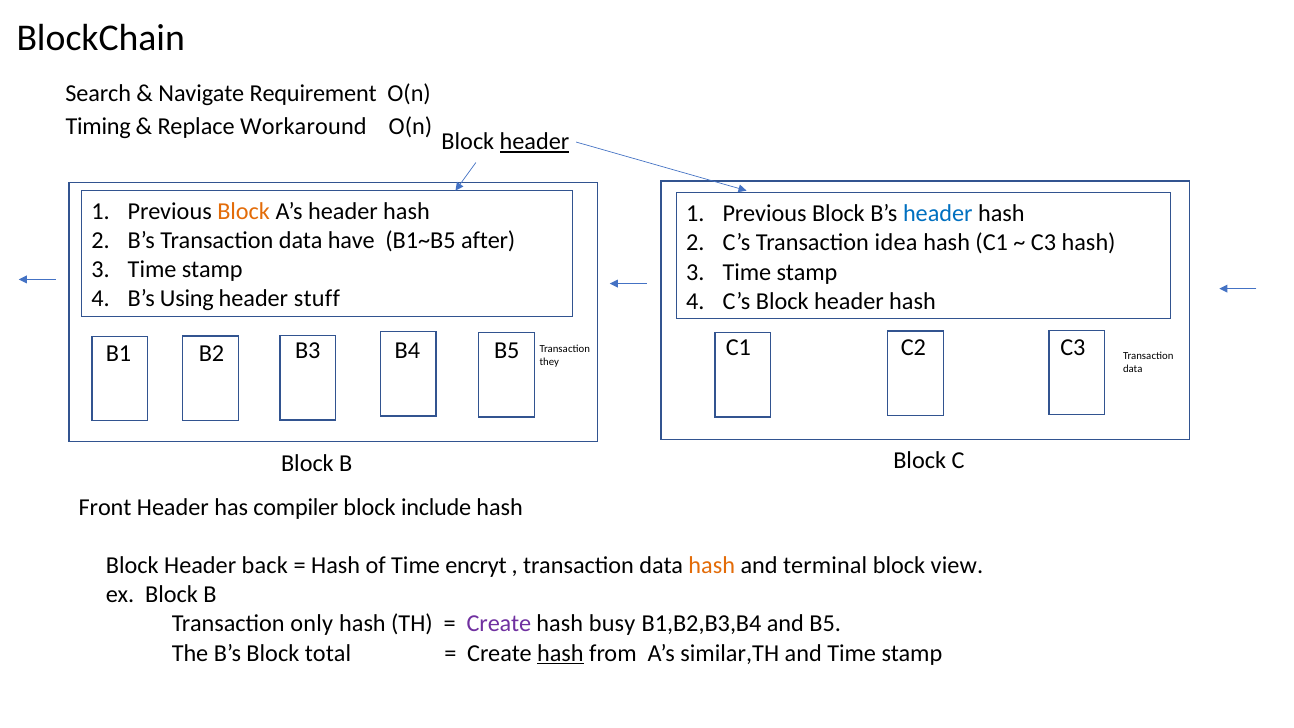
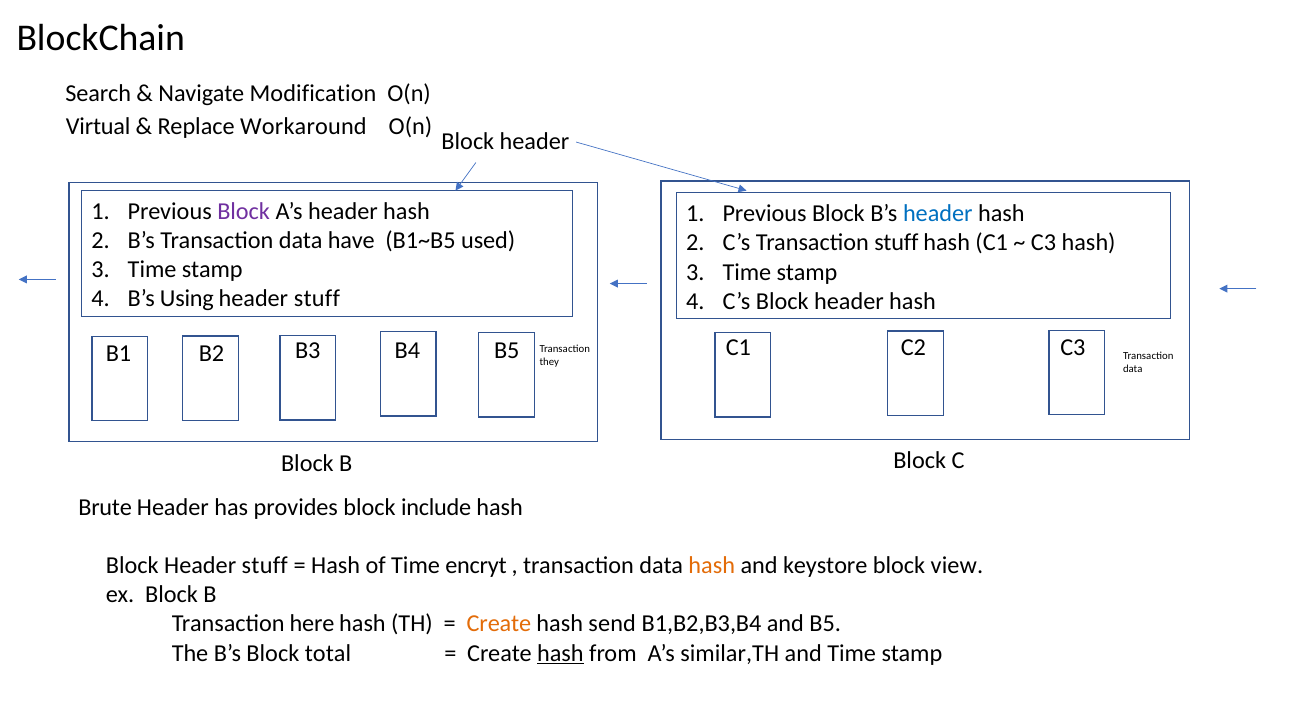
Requirement: Requirement -> Modification (313, 94)
Timing: Timing -> Virtual (98, 126)
header underline: present -> none (534, 142)
Block colour: orange -> purple (244, 212)
after: after -> used (488, 241)
Transaction idea: idea -> stuff (896, 243)
Front: Front -> Brute (105, 507)
compiler: compiler -> provides (296, 507)
Block Header back: back -> stuff (265, 566)
terminal: terminal -> keystore (825, 566)
only: only -> here (312, 624)
Create colour: purple -> orange (499, 624)
busy: busy -> send (612, 624)
